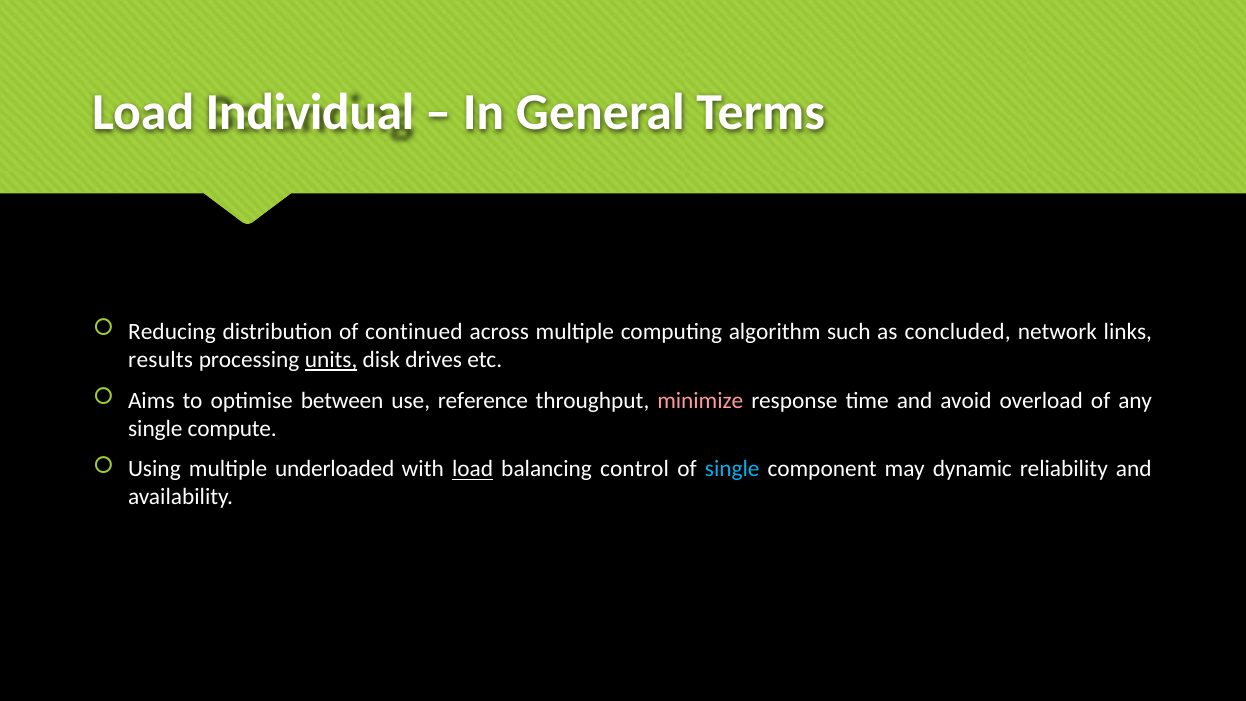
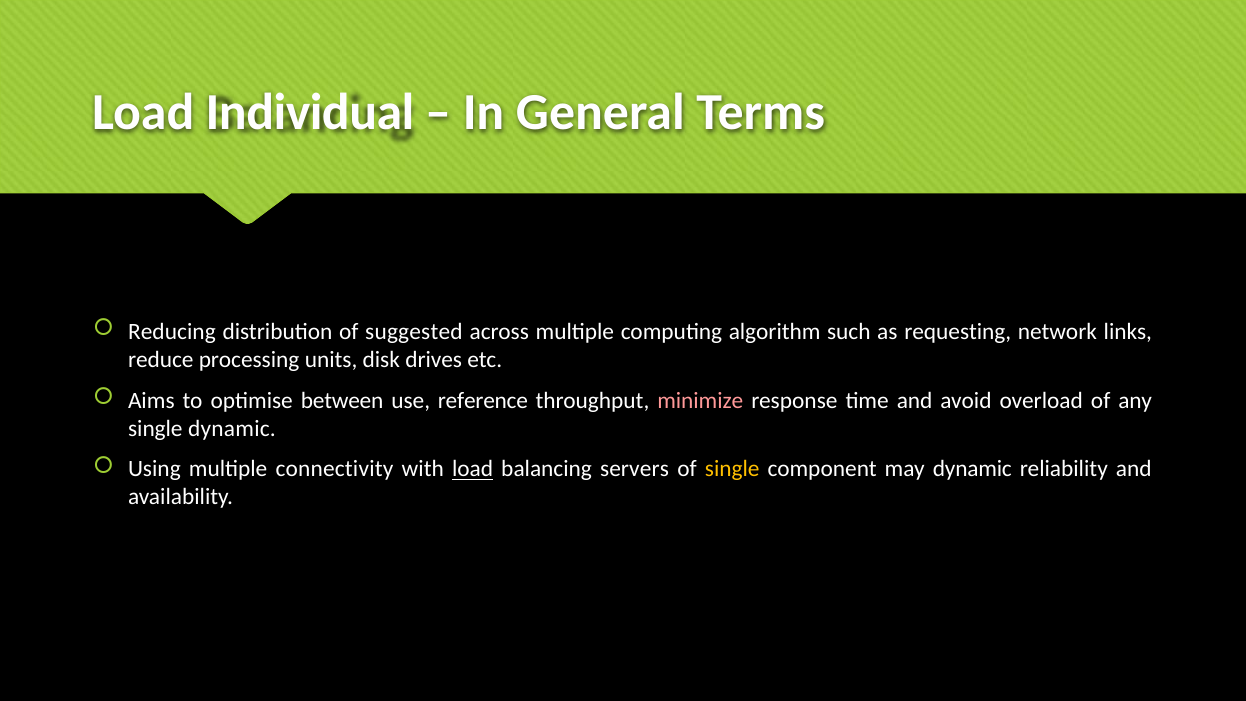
continued: continued -> suggested (414, 332)
concluded: concluded -> requesting (958, 332)
results: results -> reduce (161, 360)
units underline: present -> none (331, 360)
single compute: compute -> dynamic (232, 429)
underloaded: underloaded -> connectivity (334, 469)
control: control -> servers (635, 469)
single colour: light blue -> yellow (732, 469)
